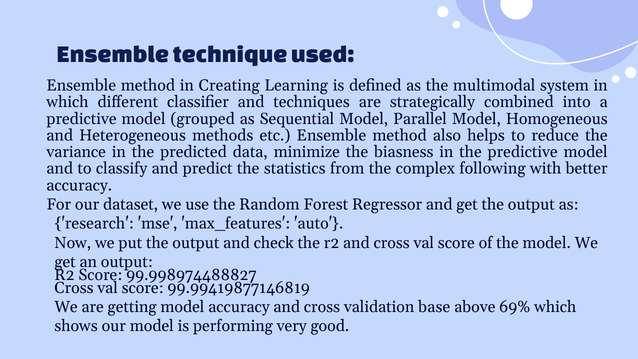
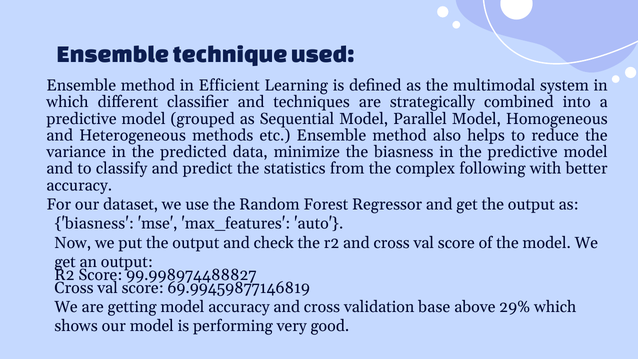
Creating: Creating -> Efficient (229, 86)
research: research -> biasness (94, 224)
99.99419877146819: 99.99419877146819 -> 69.99459877146819 (239, 288)
69%: 69% -> 29% (515, 307)
